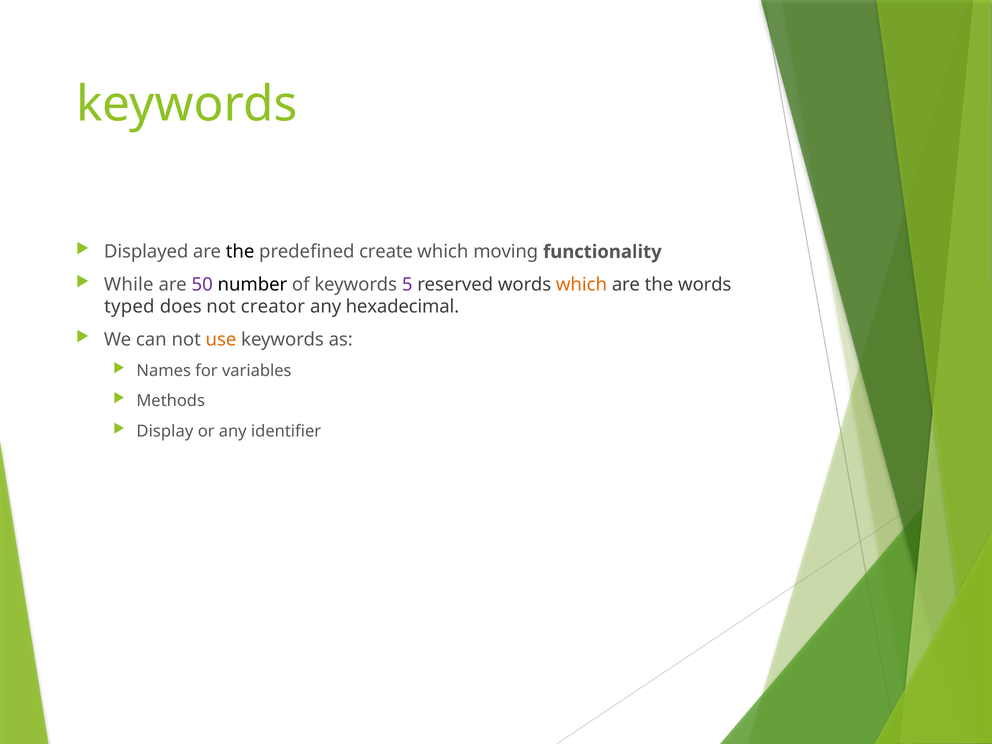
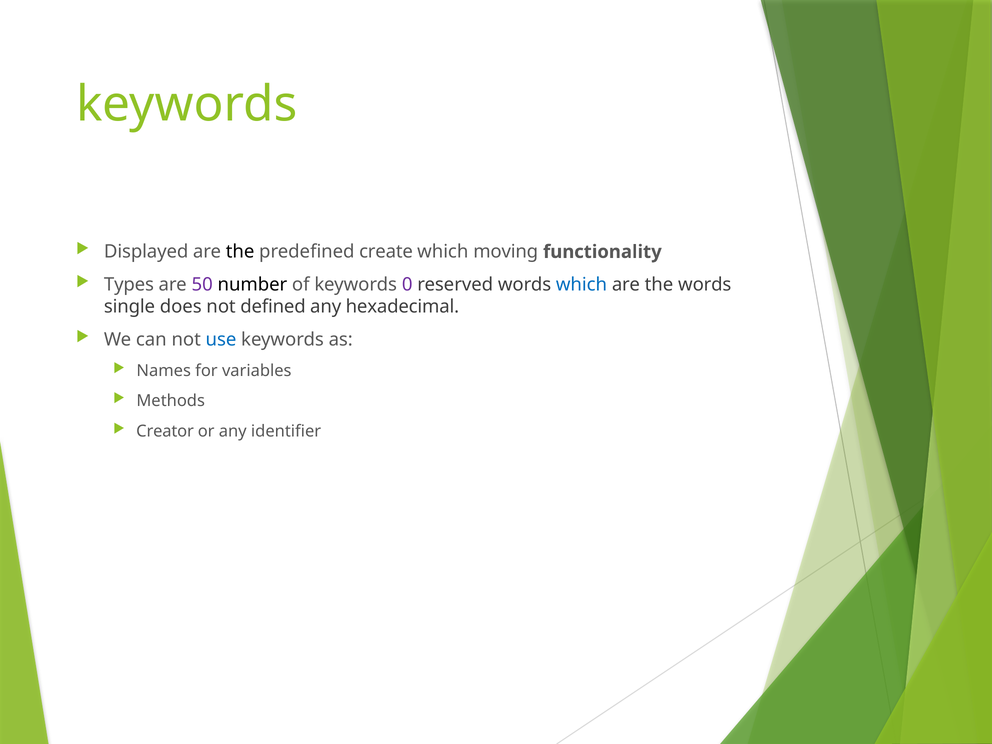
While: While -> Types (129, 284)
5: 5 -> 0 (407, 284)
which colour: orange -> blue (582, 284)
typed: typed -> single (130, 307)
creator: creator -> defined (273, 307)
use colour: orange -> blue (221, 339)
Display: Display -> Creator (165, 431)
